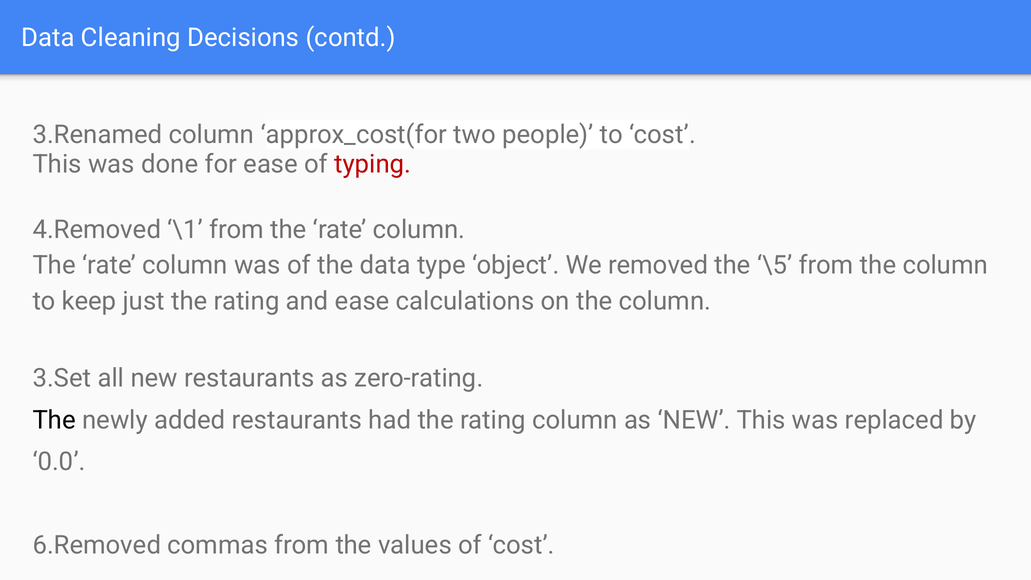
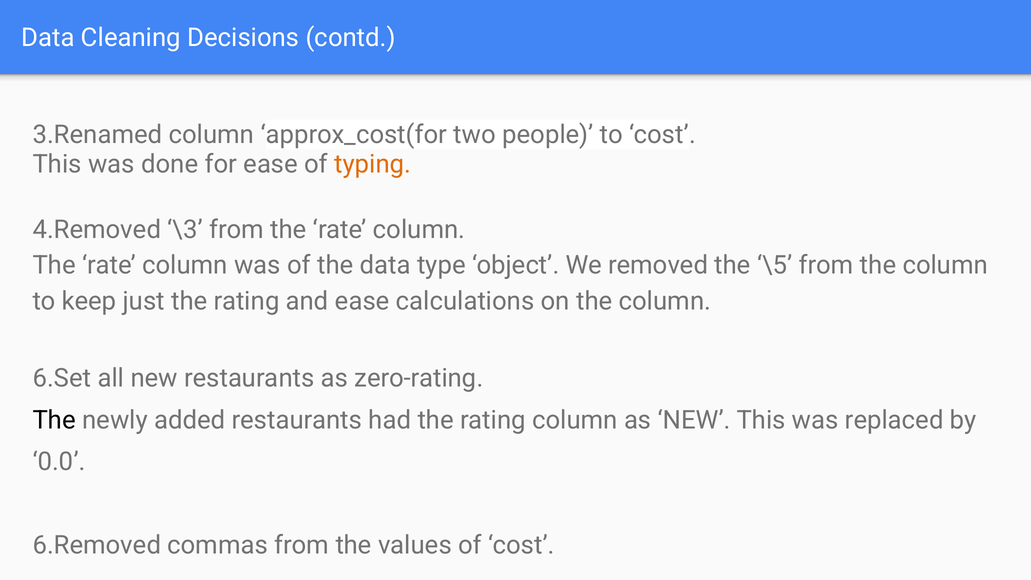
typing colour: red -> orange (373, 164)
\1: \1 -> \3 (185, 230)
3.Set: 3.Set -> 6.Set (62, 378)
